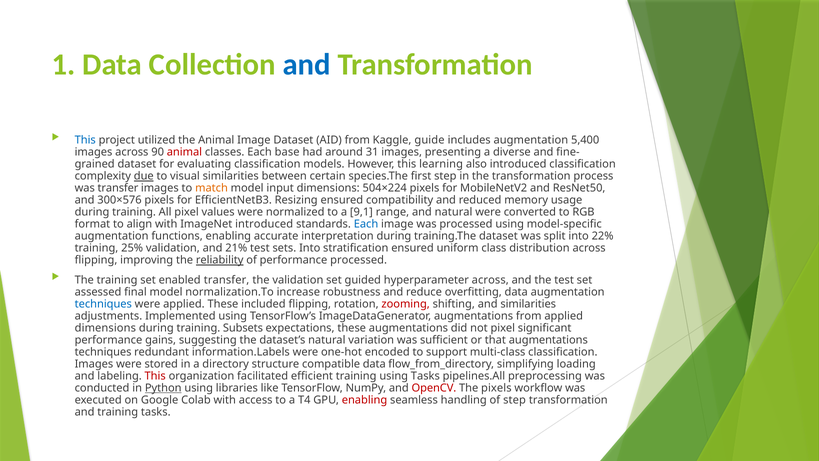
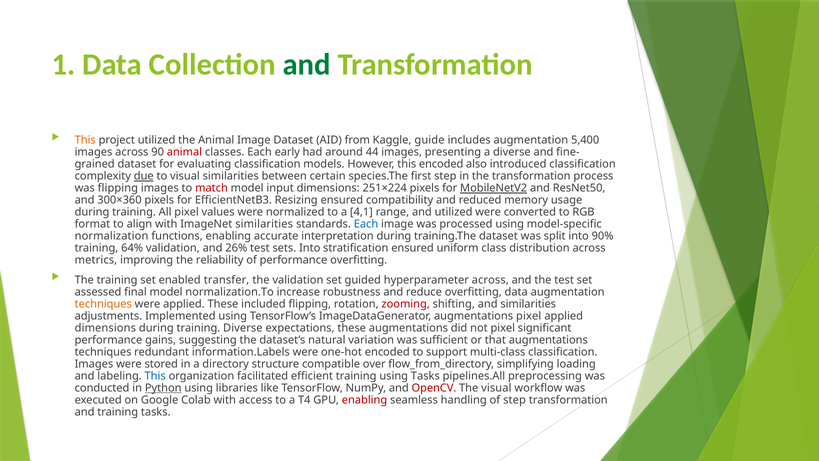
and colour: blue -> green (307, 65)
This colour: blue -> orange (85, 140)
base: base -> early (287, 152)
31: 31 -> 44 (372, 152)
this learning: learning -> encoded (441, 164)
was transfer: transfer -> flipping (118, 188)
match colour: orange -> red (212, 188)
504×224: 504×224 -> 251×224 (385, 188)
MobileNetV2 underline: none -> present (494, 188)
300×576: 300×576 -> 300×360 (119, 200)
9,1: 9,1 -> 4,1 (361, 212)
and natural: natural -> utilized (454, 212)
ImageNet introduced: introduced -> similarities (264, 224)
augmentation: augmentation -> normalization (112, 236)
22%: 22% -> 90% (603, 236)
25%: 25% -> 64% (132, 248)
21%: 21% -> 26% (236, 248)
flipping: flipping -> metrics (96, 260)
reliability underline: present -> none (220, 260)
performance processed: processed -> overfitting (359, 260)
techniques colour: blue -> orange (103, 304)
augmentations from: from -> pixel (529, 316)
training Subsets: Subsets -> Diverse (243, 328)
compatible data: data -> over (374, 364)
This colour: red -> blue (155, 376)
The pixels: pixels -> visual (496, 388)
